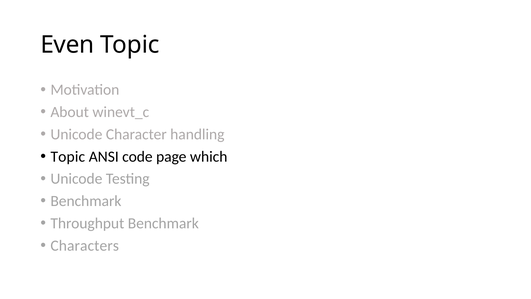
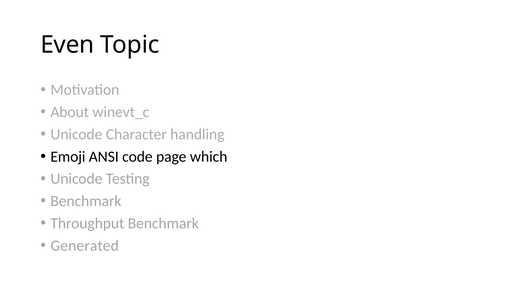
Topic: Topic -> Emoji (68, 156)
Characters: Characters -> Generated (85, 245)
